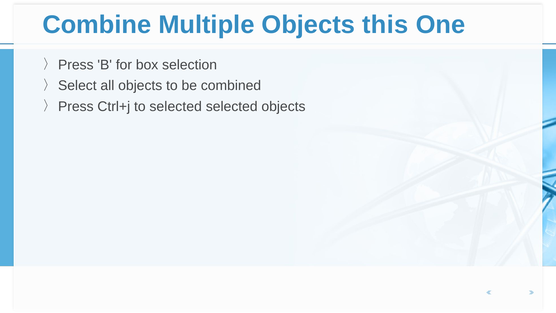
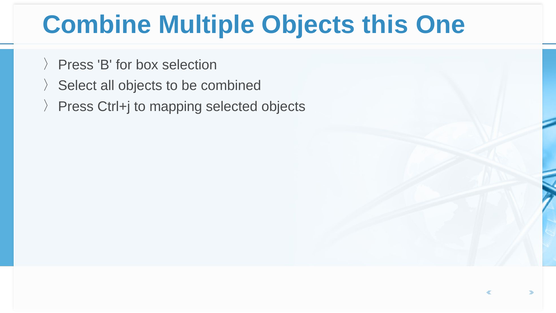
to selected: selected -> mapping (176, 106)
